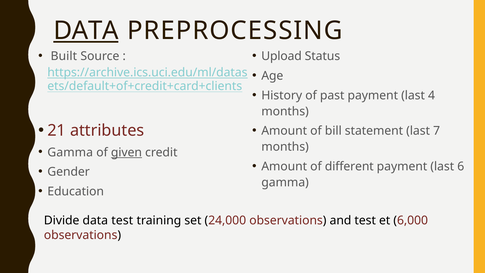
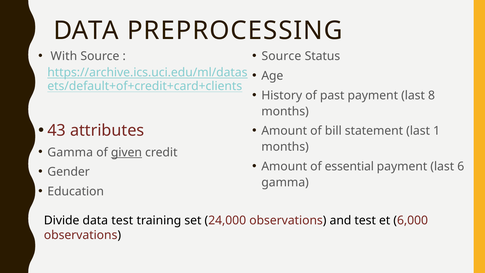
DATA underline: present -> none (86, 31)
Built: Built -> With (64, 56)
Upload: Upload -> Source (281, 56)
4: 4 -> 8 (432, 95)
21: 21 -> 43 (57, 131)
7: 7 -> 1 (437, 131)
different: different -> essential (349, 166)
